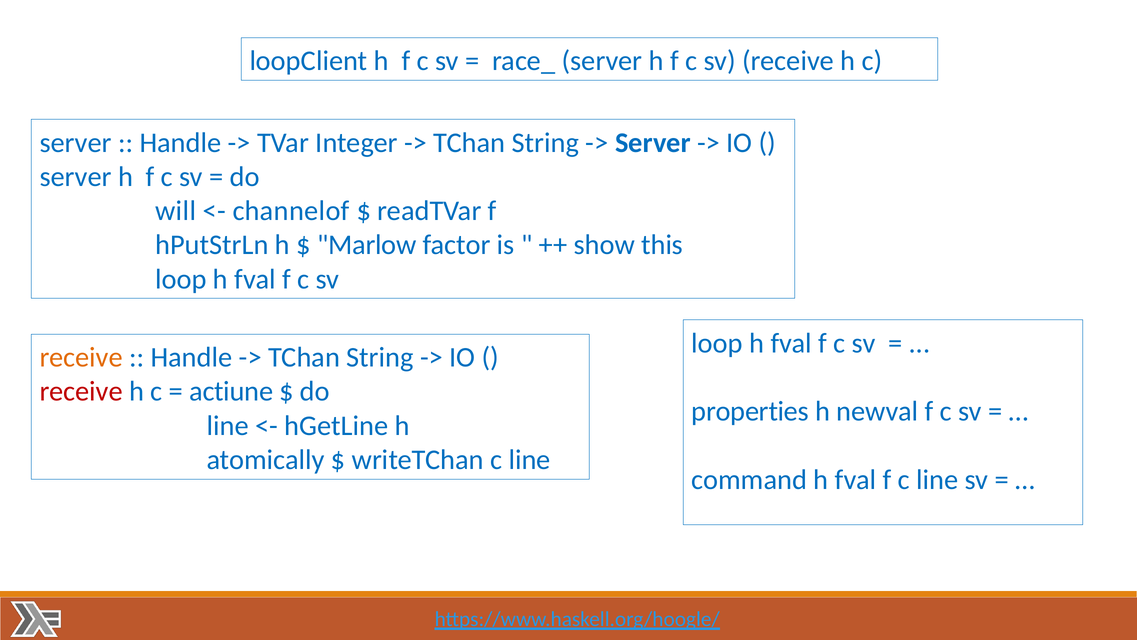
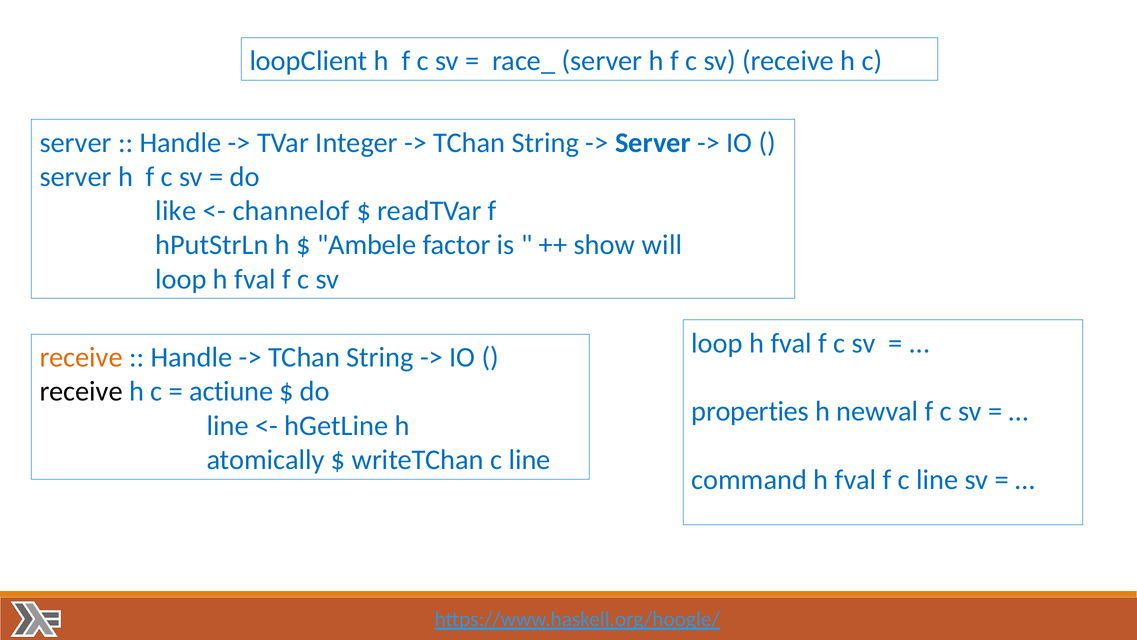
will: will -> like (176, 211)
Marlow: Marlow -> Ambele (367, 245)
this: this -> will (662, 245)
receive colour: red -> black (81, 391)
